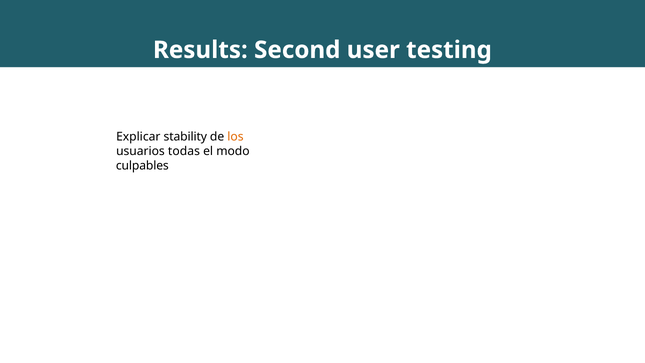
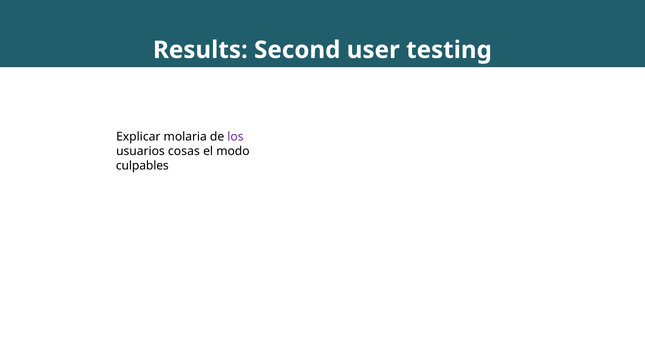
stability: stability -> molaria (185, 137)
los colour: orange -> purple (235, 137)
todas: todas -> cosas (184, 151)
